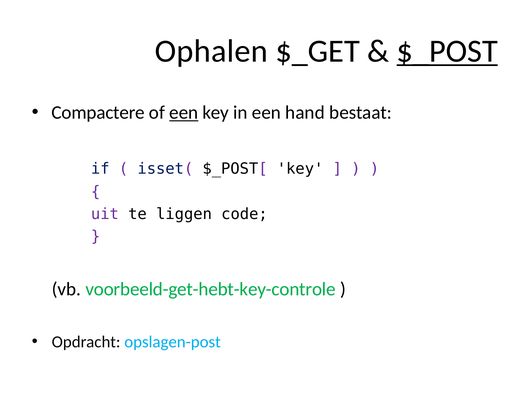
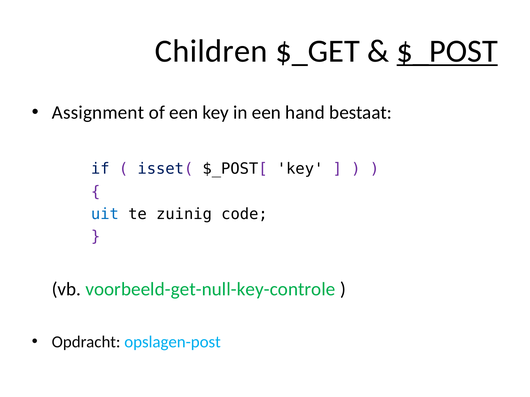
Ophalen: Ophalen -> Children (211, 51)
Compactere: Compactere -> Assignment (98, 113)
een underline: present -> none (184, 113)
uit colour: purple -> blue (105, 214)
liggen: liggen -> zuinig (184, 214)
voorbeeld-get-hebt-key-controle: voorbeeld-get-hebt-key-controle -> voorbeeld-get-null-key-controle (210, 290)
